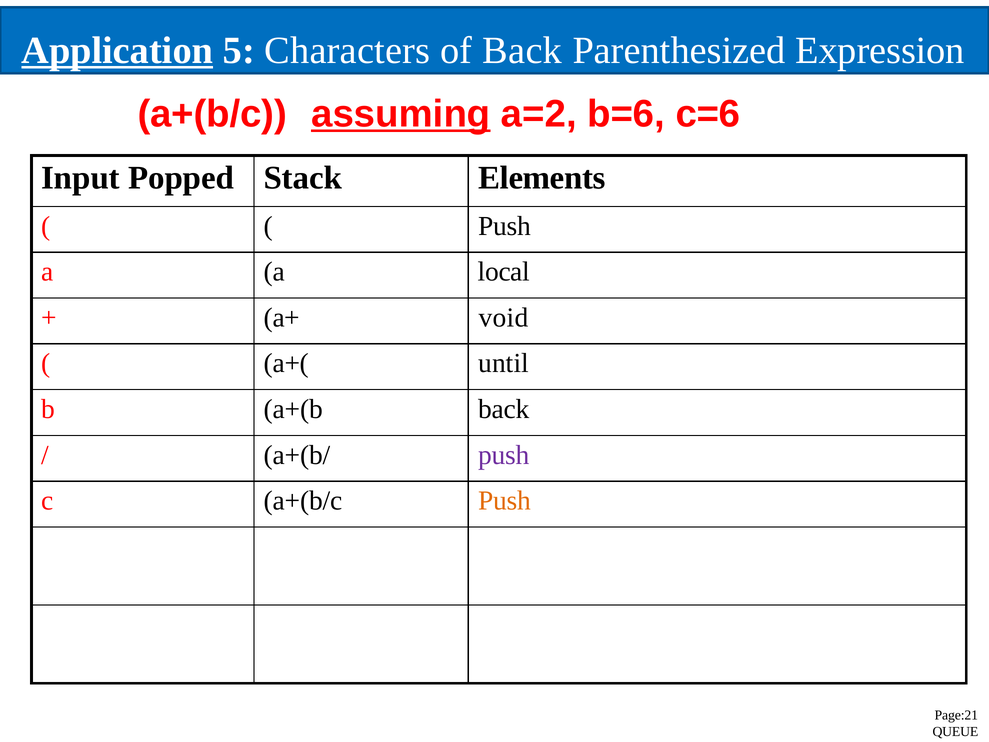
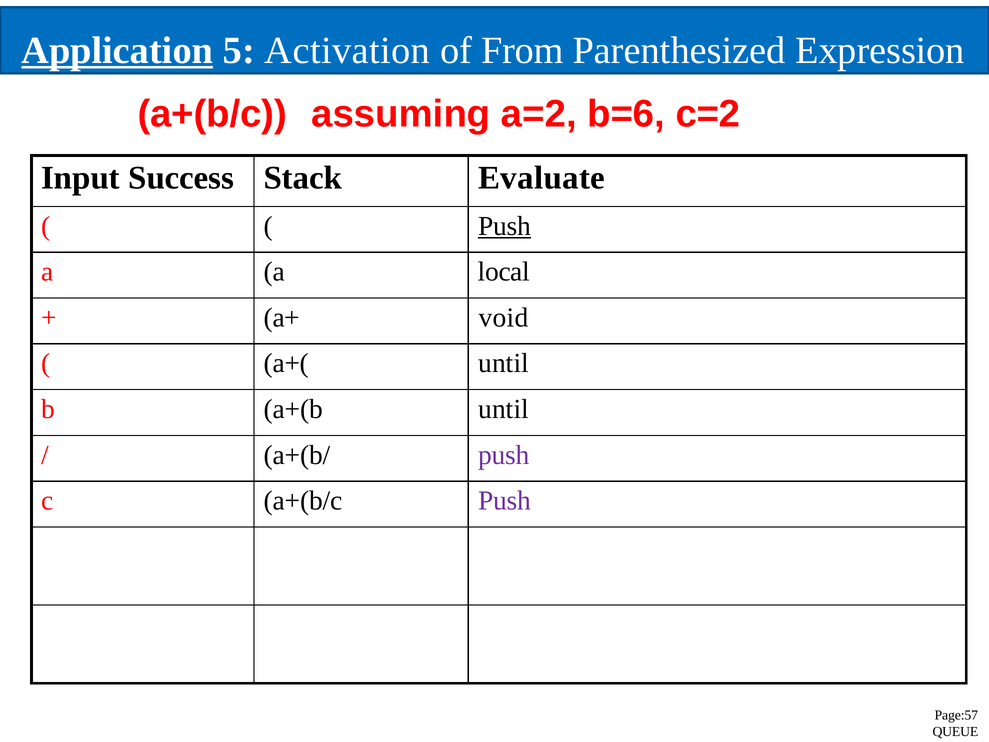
Characters: Characters -> Activation (347, 51)
of Back: Back -> From (523, 51)
assuming underline: present -> none (401, 114)
c=6: c=6 -> c=2 (708, 114)
Popped: Popped -> Success (181, 178)
Elements: Elements -> Evaluate (542, 178)
Push underline: none -> present (505, 226)
a+(b back: back -> until (504, 409)
Push colour: orange -> purple (505, 501)
Page:21: Page:21 -> Page:57 (956, 715)
